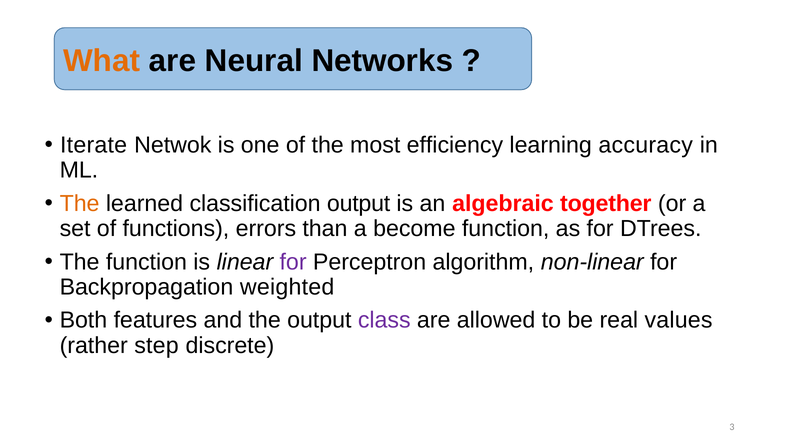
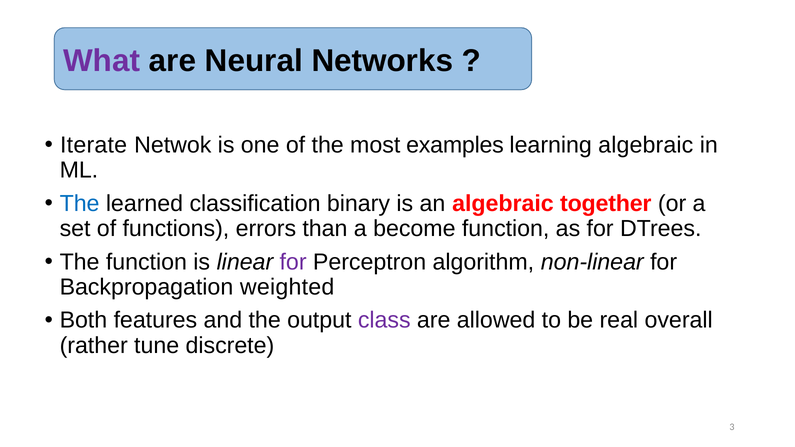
What colour: orange -> purple (102, 61)
efficiency: efficiency -> examples (455, 145)
learning accuracy: accuracy -> algebraic (646, 145)
The colour: orange -> blue (80, 204)
classification output: output -> binary (358, 204)
values: values -> overall (679, 320)
step: step -> tune (157, 345)
